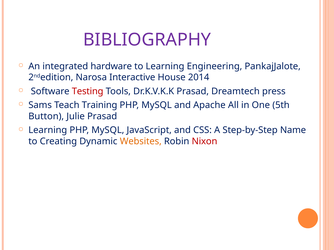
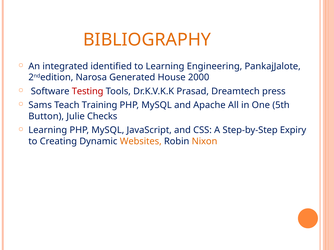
BIBLIOGRAPHY colour: purple -> orange (147, 40)
hardware: hardware -> identified (111, 66)
Interactive: Interactive -> Generated (132, 77)
2014: 2014 -> 2000 (199, 77)
Julie Prasad: Prasad -> Checks (102, 116)
Name: Name -> Expiry (293, 130)
Nixon colour: red -> orange (205, 142)
